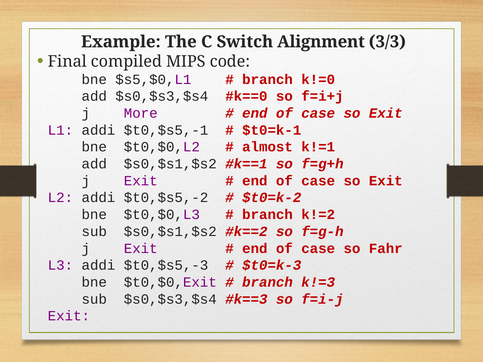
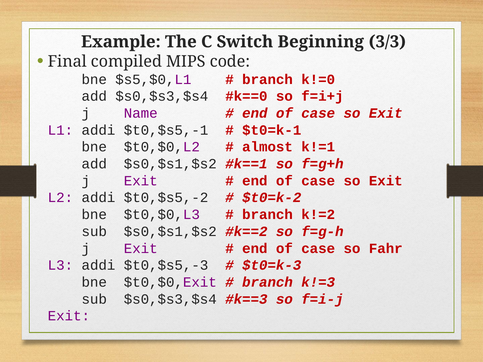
Alignment: Alignment -> Beginning (321, 42)
More: More -> Name (141, 113)
